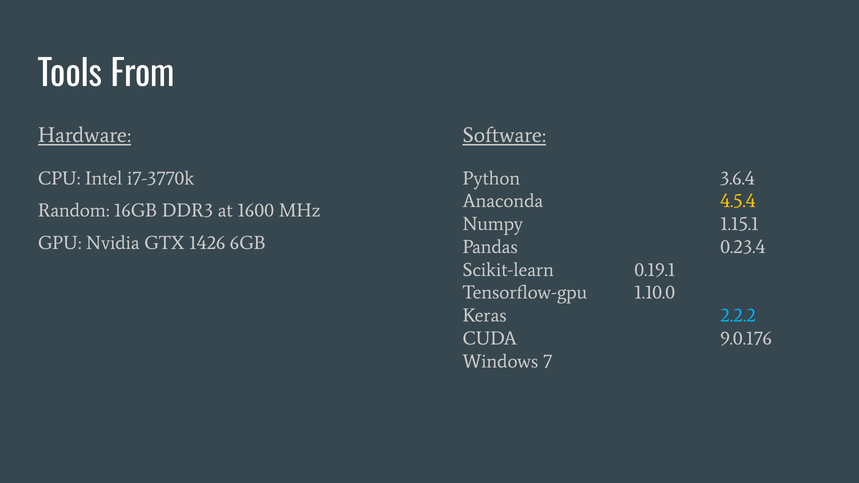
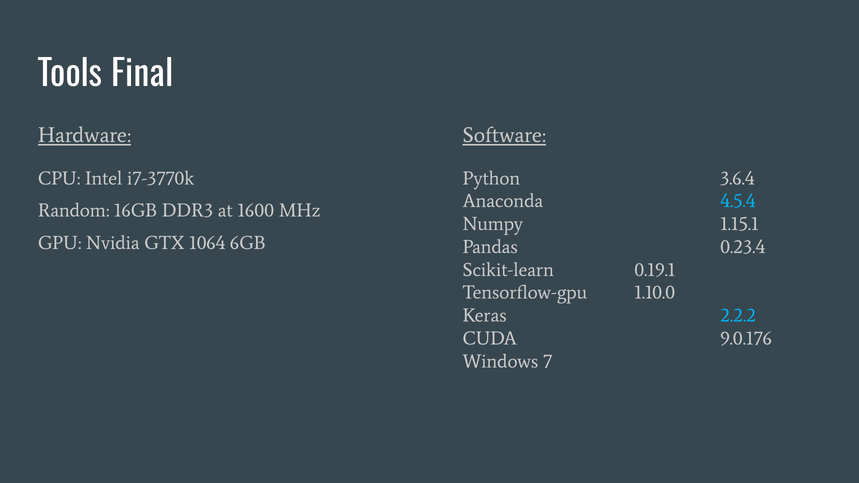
From: From -> Final (142, 74)
4.5.4 colour: yellow -> light blue (738, 201)
1426: 1426 -> 1064 (207, 243)
